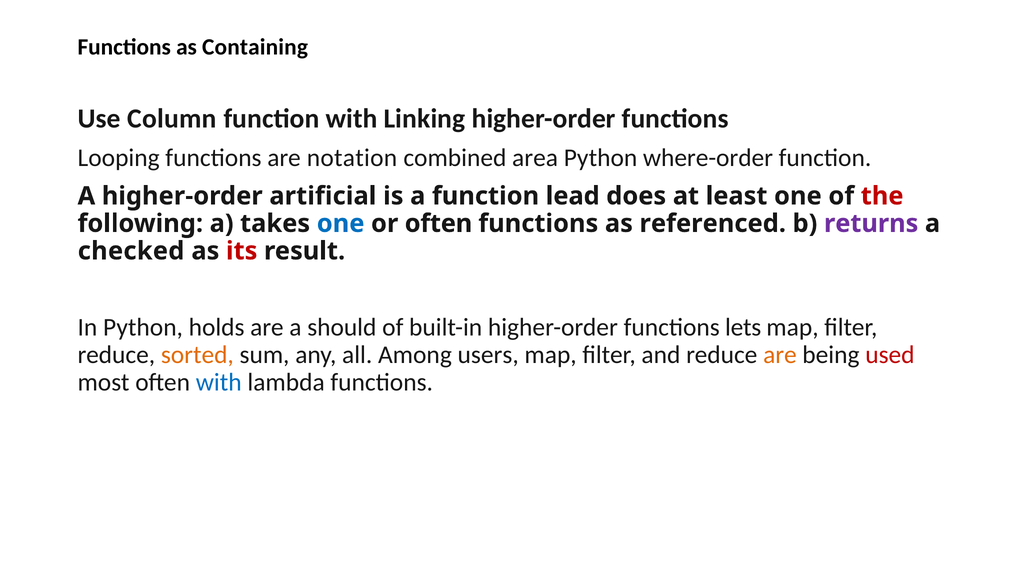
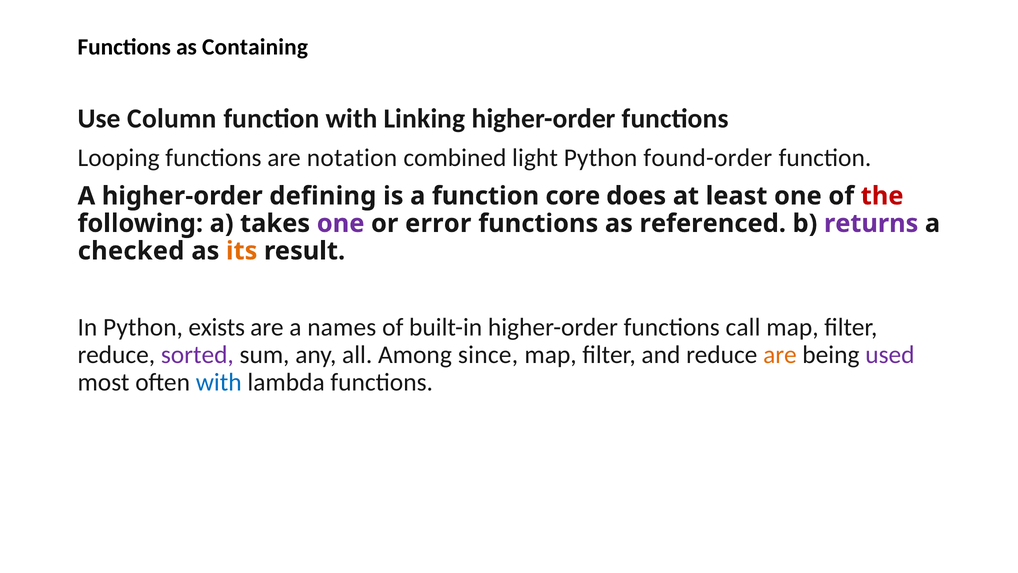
area: area -> light (535, 158)
where-order: where-order -> found-order (708, 158)
artificial: artificial -> defining (323, 196)
lead: lead -> core (573, 196)
one colour: blue -> purple (341, 223)
or often: often -> error (438, 223)
its colour: red -> orange (242, 251)
holds: holds -> exists (217, 327)
should: should -> names (342, 327)
lets: lets -> call (743, 327)
sorted colour: orange -> purple (197, 354)
users: users -> since (488, 354)
used colour: red -> purple (890, 354)
